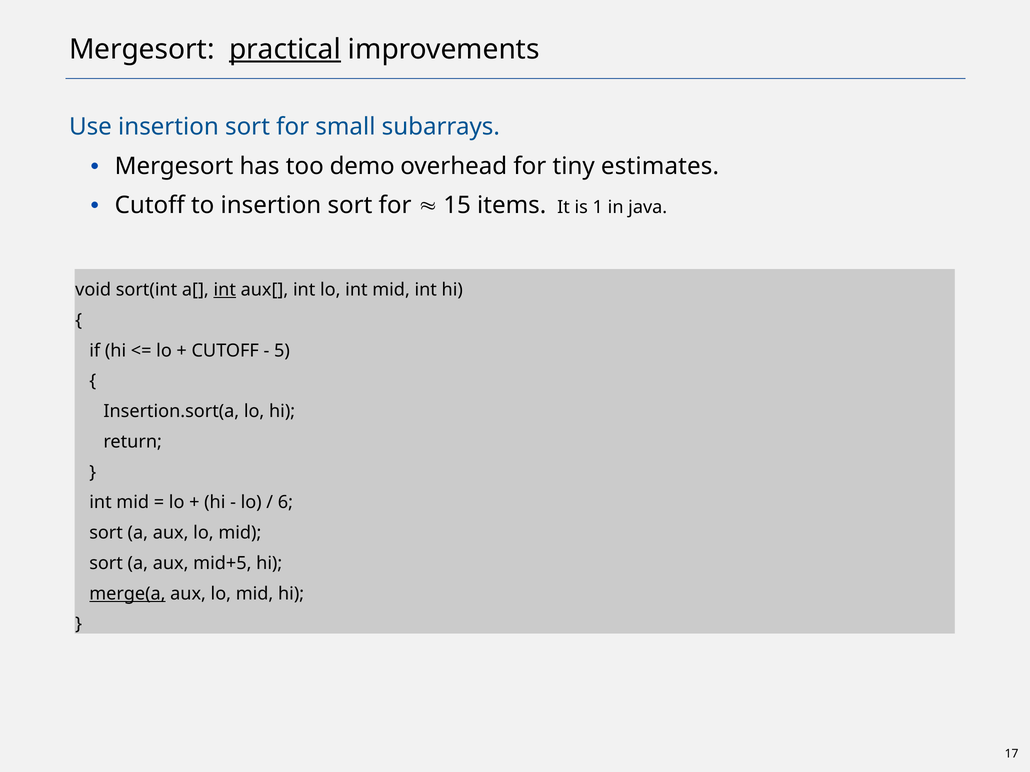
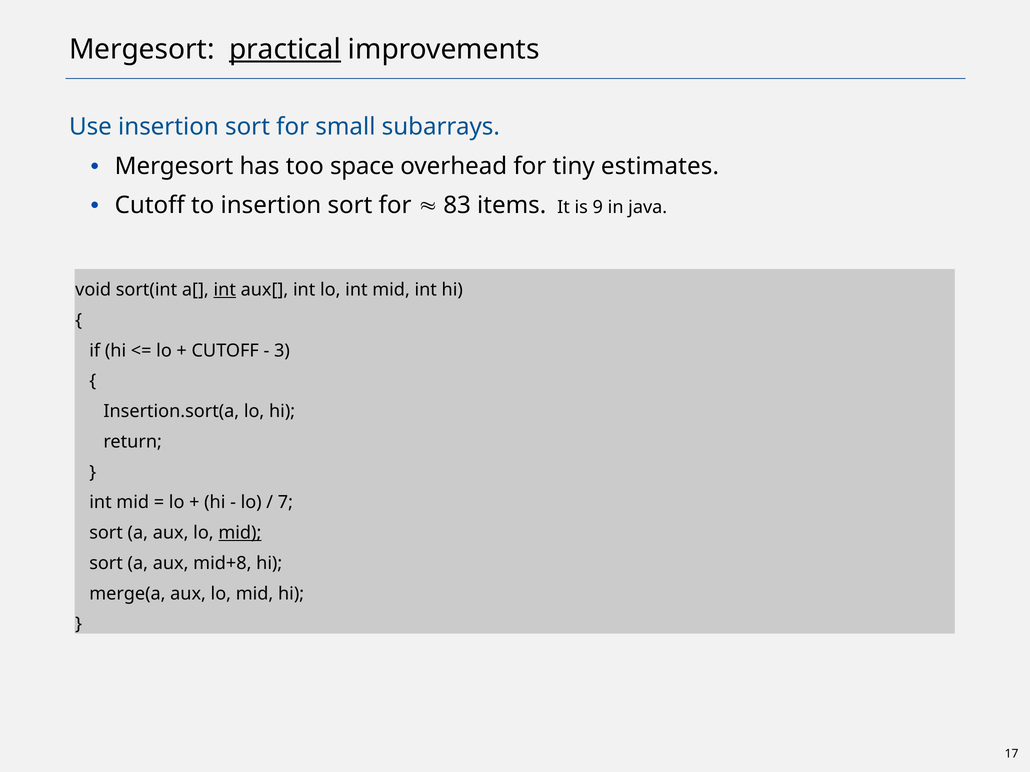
demo: demo -> space (362, 166)
15: 15 -> 83 (457, 206)
1: 1 -> 9 (598, 208)
5: 5 -> 3 (282, 351)
6: 6 -> 7 (285, 503)
mid underline: none -> present (240, 533)
mid+5: mid+5 -> mid+8 (222, 564)
merge(a underline: present -> none (127, 594)
